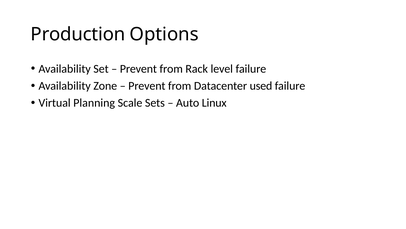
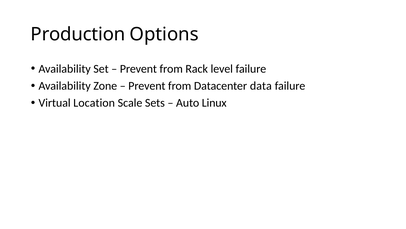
used: used -> data (261, 86)
Planning: Planning -> Location (94, 103)
